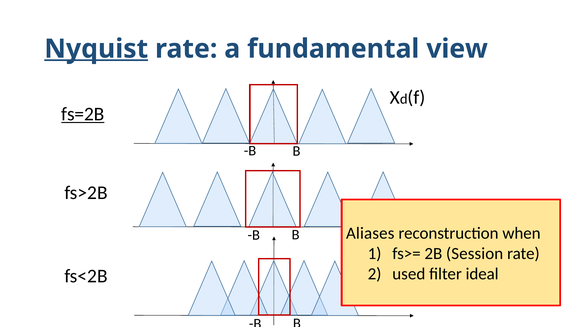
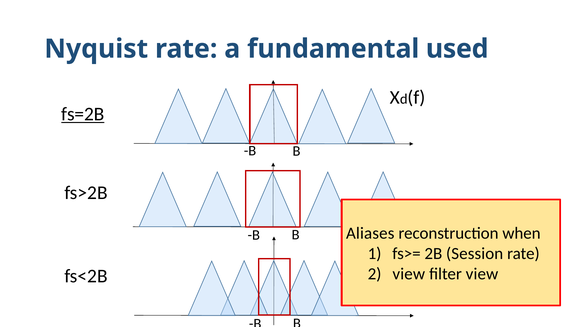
Nyquist underline: present -> none (96, 49)
view: view -> used (457, 49)
used: used -> view (409, 274)
filter ideal: ideal -> view (482, 274)
